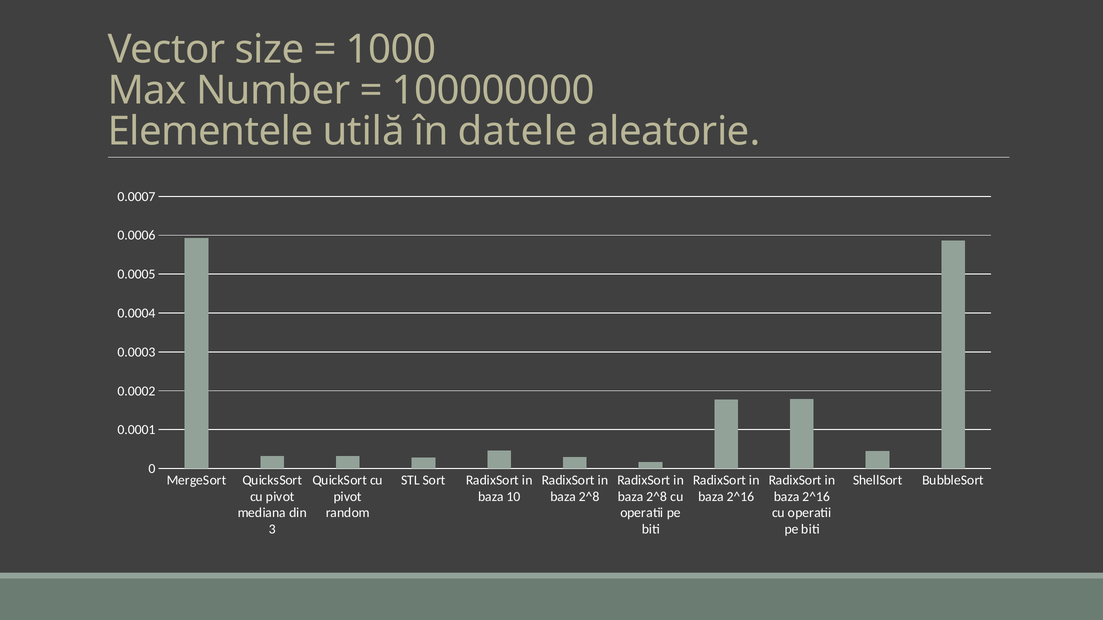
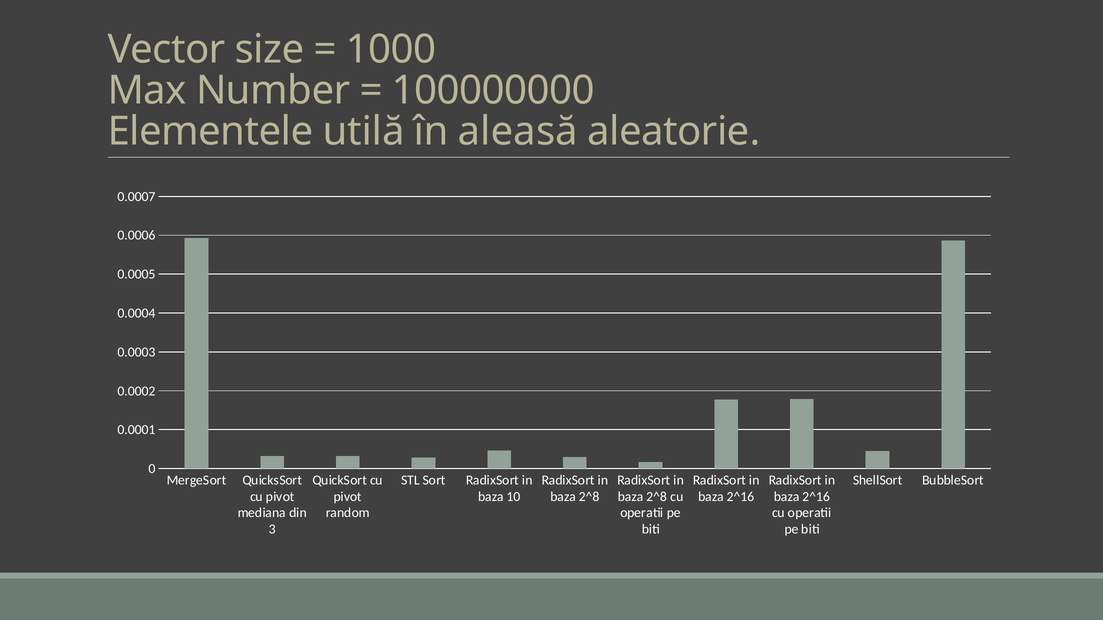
datele: datele -> aleasă (518, 132)
